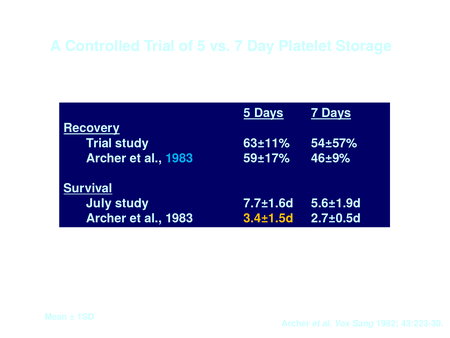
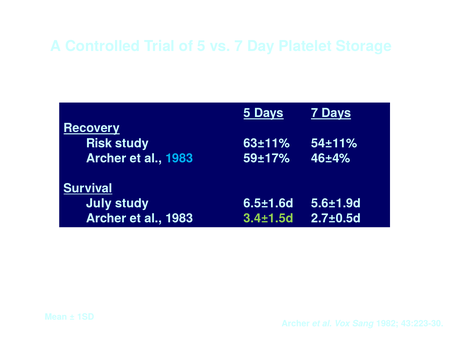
Trial: Trial -> Risk (99, 143)
54±57%: 54±57% -> 54±11% (334, 143)
46±9%: 46±9% -> 46±4% (331, 158)
7.7±1.6d: 7.7±1.6d -> 6.5±1.6d (268, 203)
3.4±1.5d colour: yellow -> light green (268, 218)
